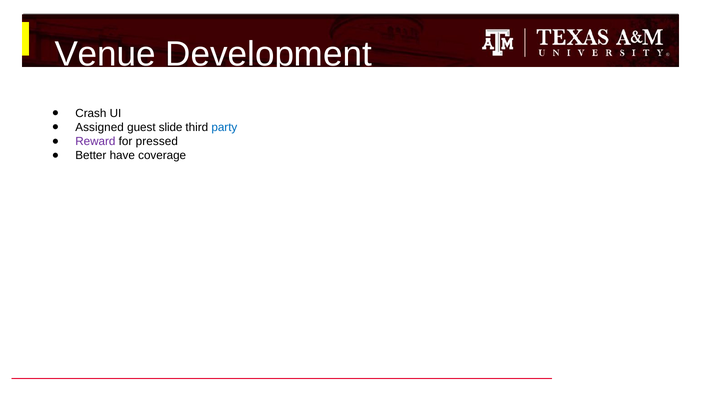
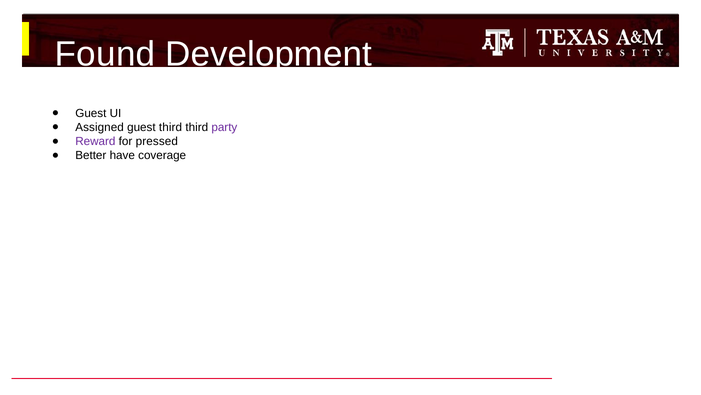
Venue: Venue -> Found (105, 54)
Crash: Crash -> Guest (91, 113)
guest slide: slide -> third (171, 127)
party colour: blue -> purple (224, 127)
